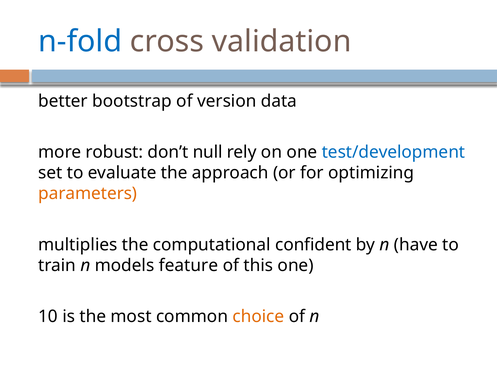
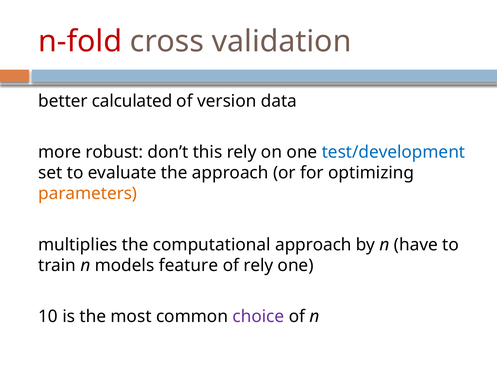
n-fold colour: blue -> red (80, 41)
bootstrap: bootstrap -> calculated (132, 101)
null: null -> this (208, 152)
computational confident: confident -> approach (313, 245)
of this: this -> rely (258, 265)
choice colour: orange -> purple (258, 316)
